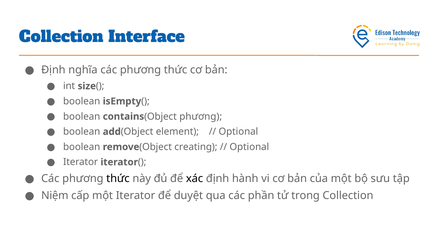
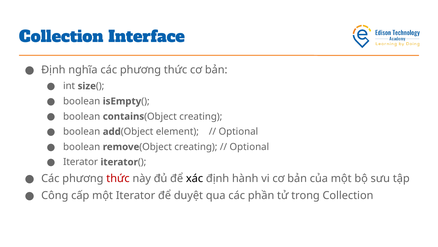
contains(Object phương: phương -> creating (201, 116)
thức colour: black -> red (118, 178)
Niệm: Niệm -> Công (55, 195)
